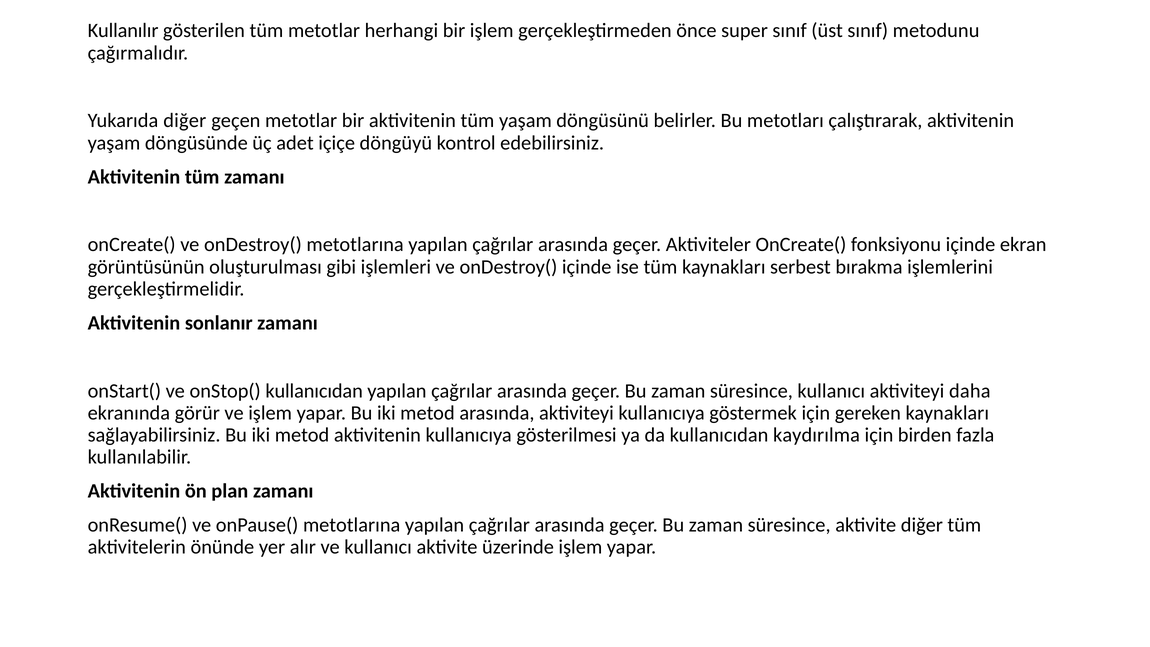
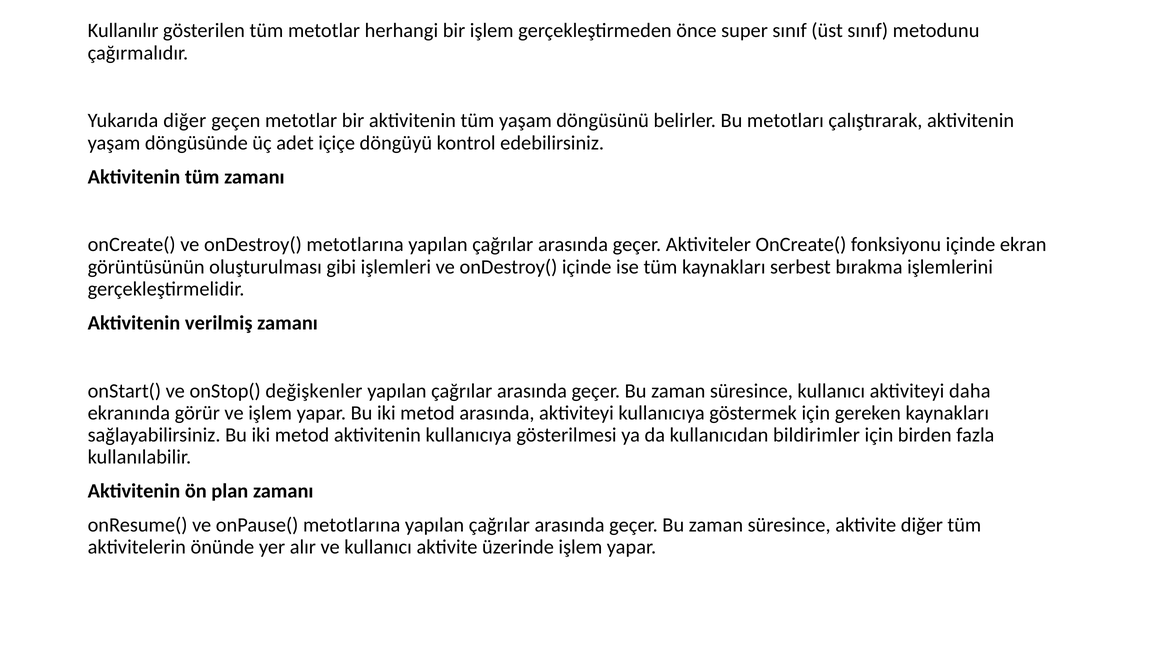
sonlanır: sonlanır -> verilmiş (219, 323)
onStop( kullanıcıdan: kullanıcıdan -> değişkenler (314, 391)
kaydırılma: kaydırılma -> bildirimler (816, 435)
